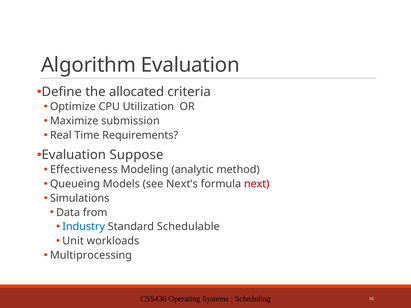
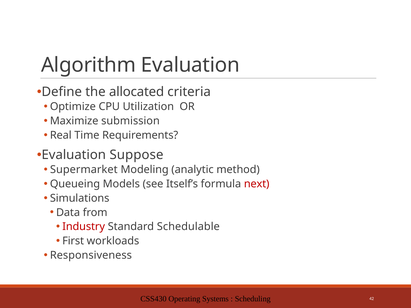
Effectiveness: Effectiveness -> Supermarket (84, 170)
Next’s: Next’s -> Itself’s (182, 184)
Industry colour: blue -> red (84, 227)
Unit: Unit -> First (73, 241)
Multiprocessing: Multiprocessing -> Responsiveness (91, 255)
